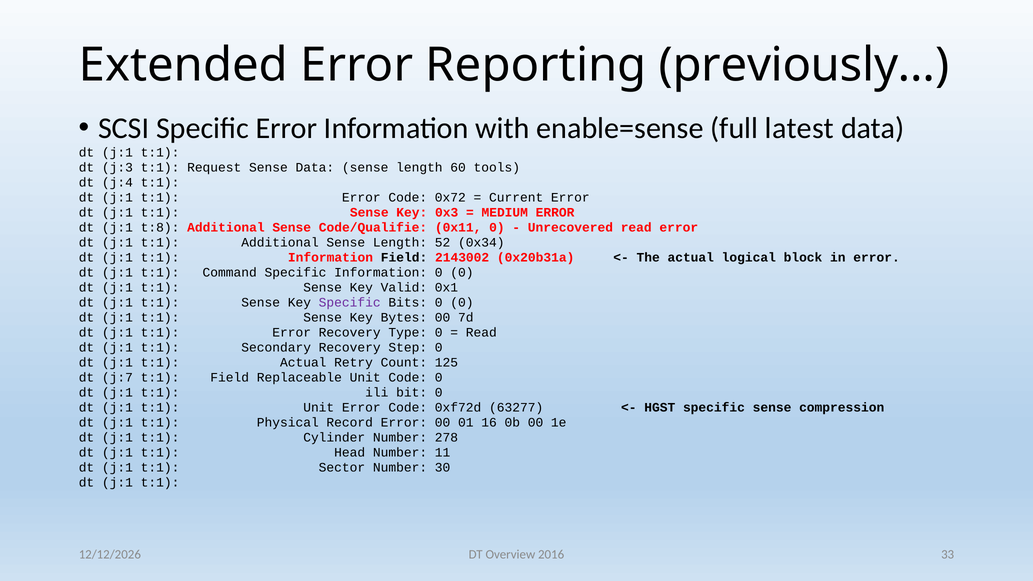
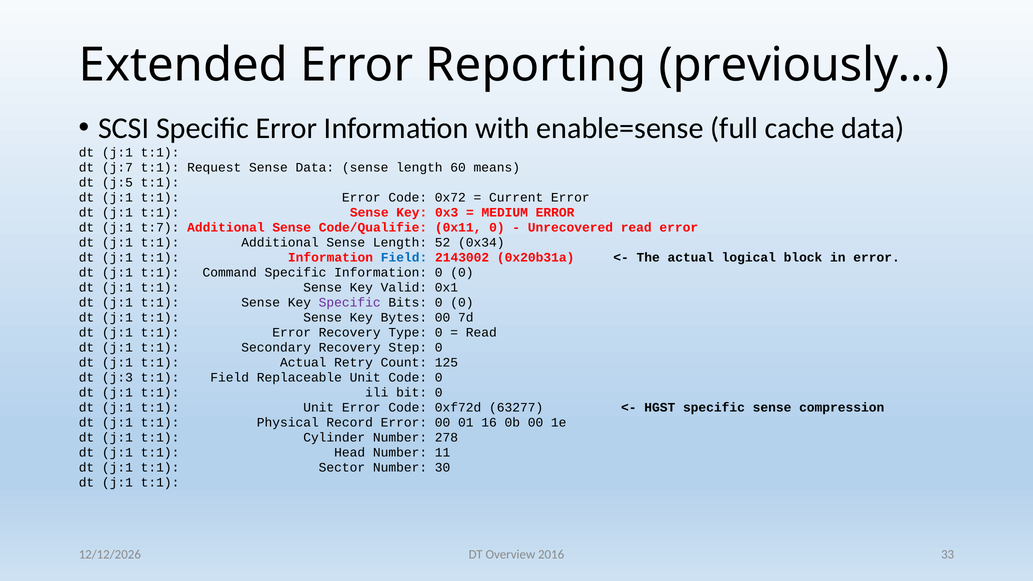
latest: latest -> cache (800, 128)
j:3: j:3 -> j:7 (117, 168)
tools: tools -> means (497, 168)
j:4: j:4 -> j:5 (117, 183)
t:8: t:8 -> t:7 (160, 228)
Field colour: black -> blue (404, 258)
j:7: j:7 -> j:3 (117, 378)
